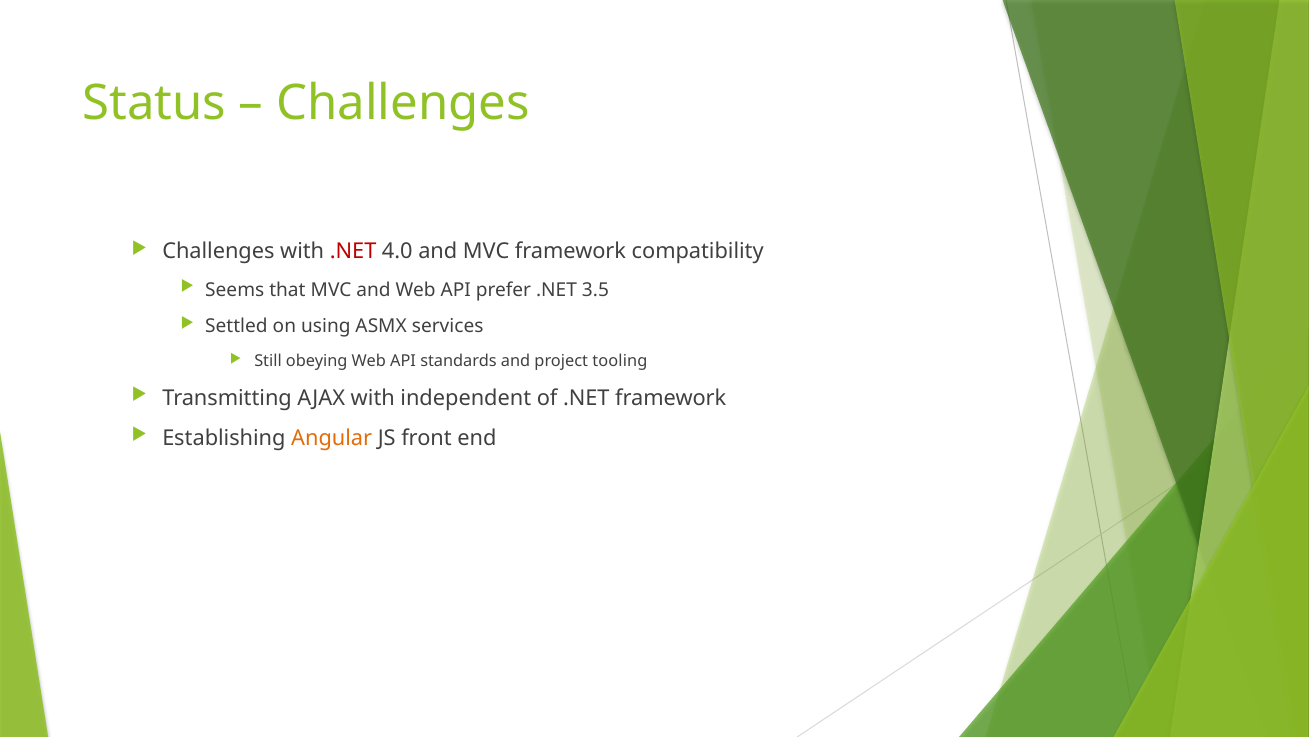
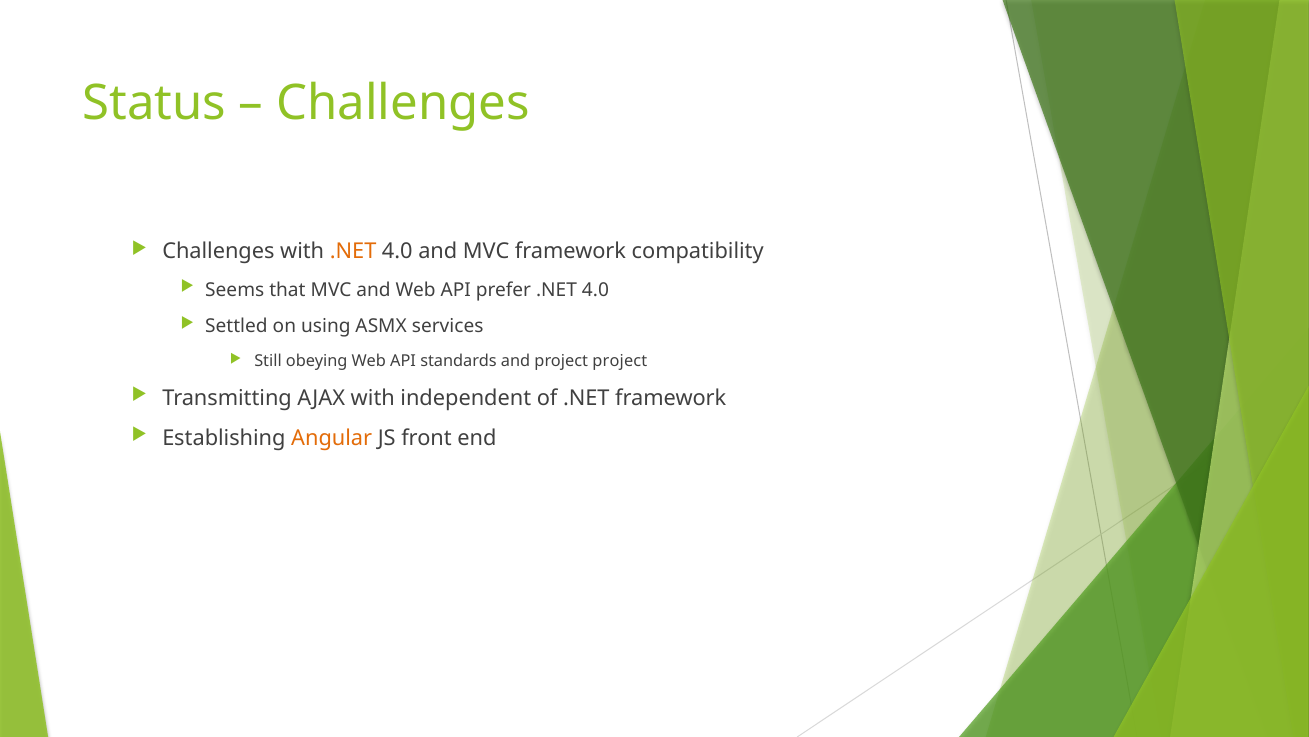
.NET colour: red -> orange (353, 251)
prefer .NET 3.5: 3.5 -> 4.0 (595, 289)
project tooling: tooling -> project (620, 361)
